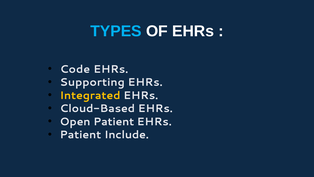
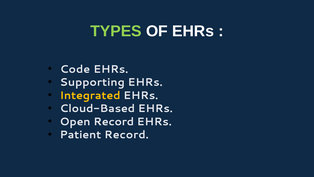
TYPES colour: light blue -> light green (116, 31)
Open Patient: Patient -> Record (114, 121)
Patient Include: Include -> Record (126, 134)
